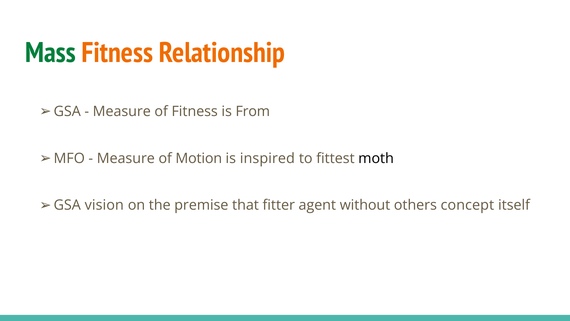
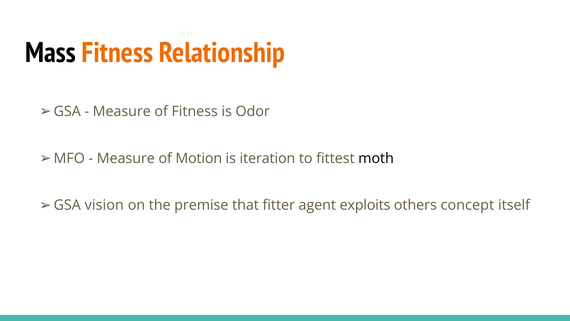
Mass colour: green -> black (50, 53)
From: From -> Odor (253, 111)
inspired: inspired -> iteration (267, 158)
without: without -> exploits (365, 205)
